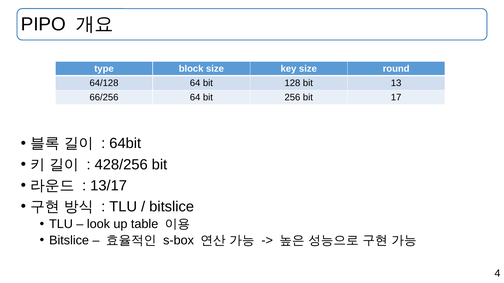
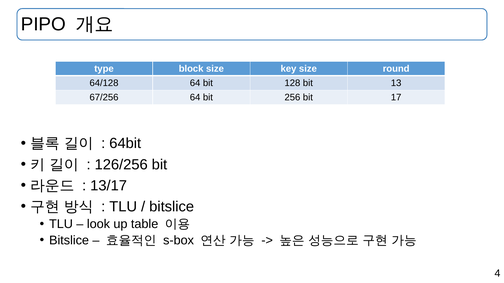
66/256: 66/256 -> 67/256 (104, 98)
428/256: 428/256 -> 126/256 (121, 165)
